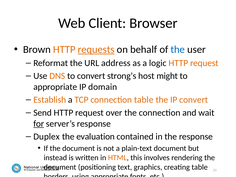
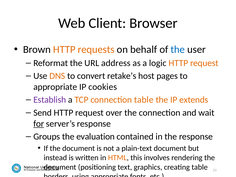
requests underline: present -> none (96, 50)
strong’s: strong’s -> retake’s (122, 76)
might: might -> pages (167, 76)
domain: domain -> cookies (103, 87)
Establish colour: orange -> purple (50, 100)
IP convert: convert -> extends (194, 100)
Duplex: Duplex -> Groups (47, 137)
